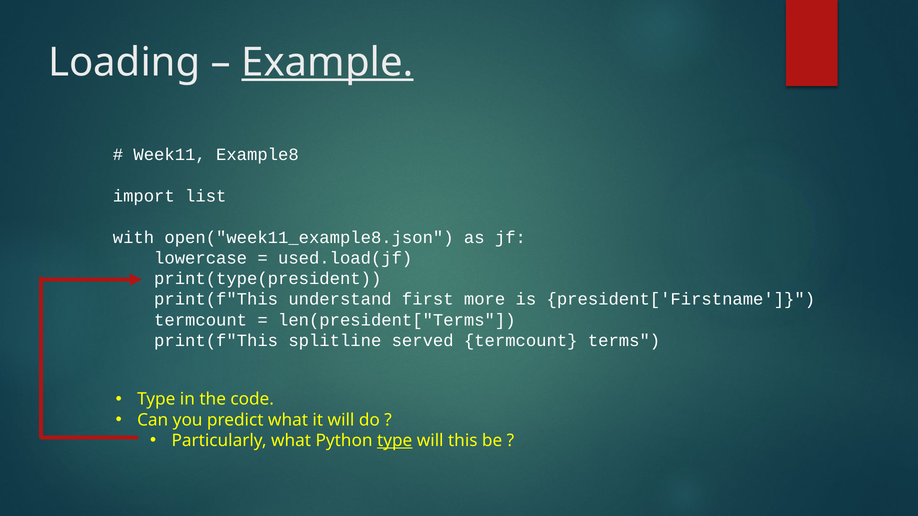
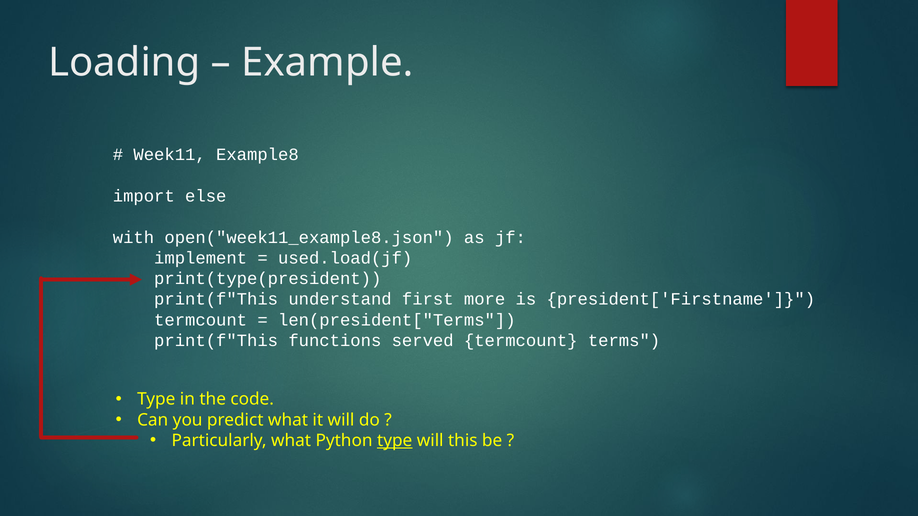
Example underline: present -> none (327, 62)
list: list -> else (206, 196)
lowercase: lowercase -> implement (201, 258)
splitline: splitline -> functions (335, 341)
